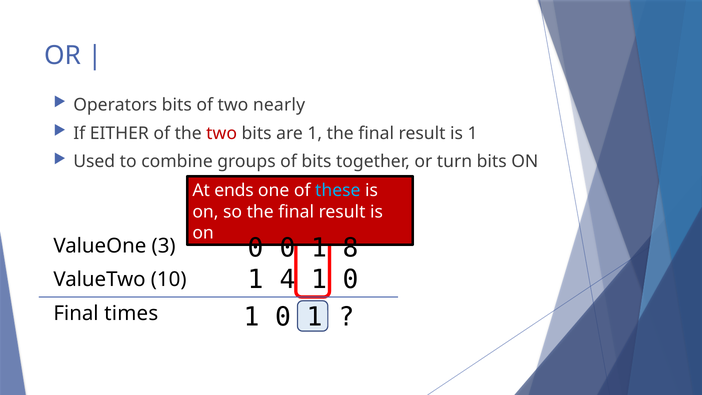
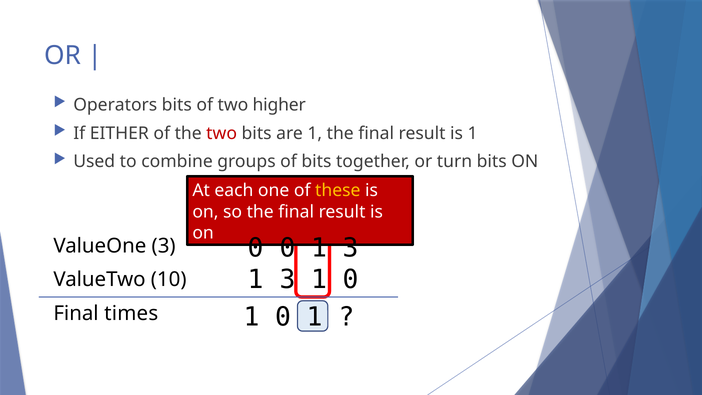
nearly: nearly -> higher (279, 105)
ends: ends -> each (234, 191)
these colour: light blue -> yellow (338, 191)
0 1 8: 8 -> 3 (351, 248)
4: 4 -> 3 (288, 280)
